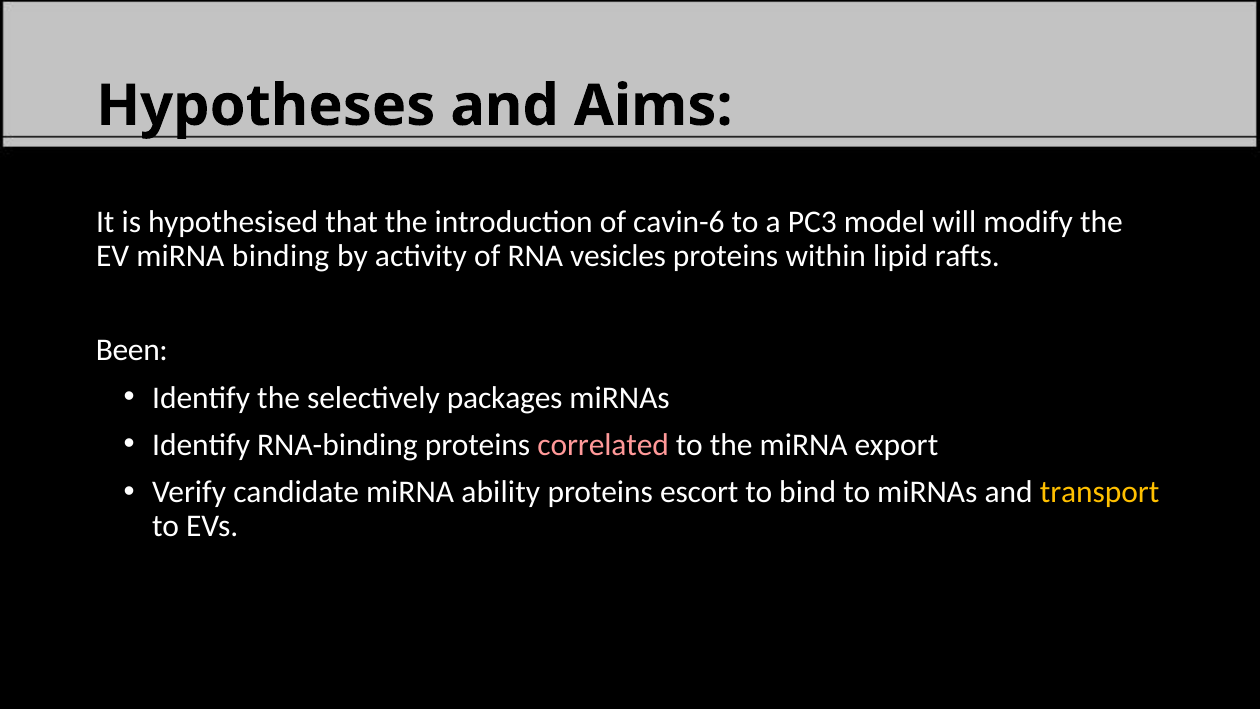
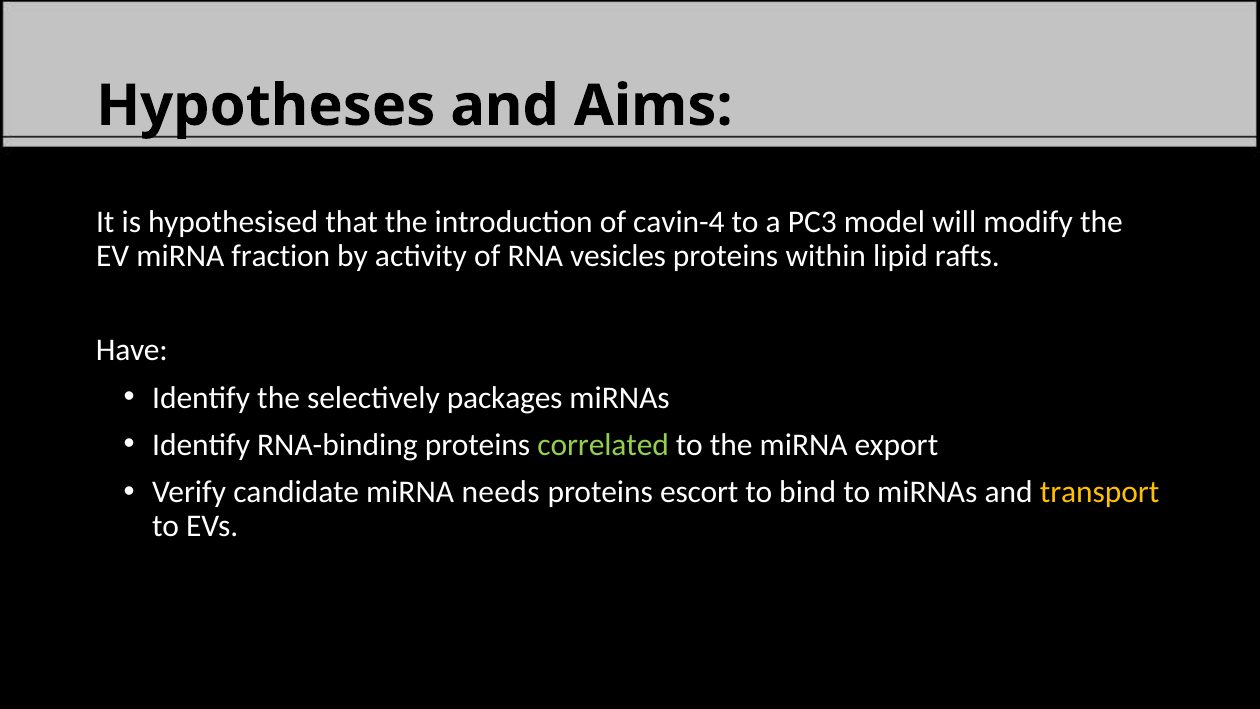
cavin-6: cavin-6 -> cavin-4 (679, 222)
binding: binding -> fraction (281, 256)
Been: Been -> Have (132, 350)
correlated colour: pink -> light green (603, 445)
ability: ability -> needs (501, 492)
